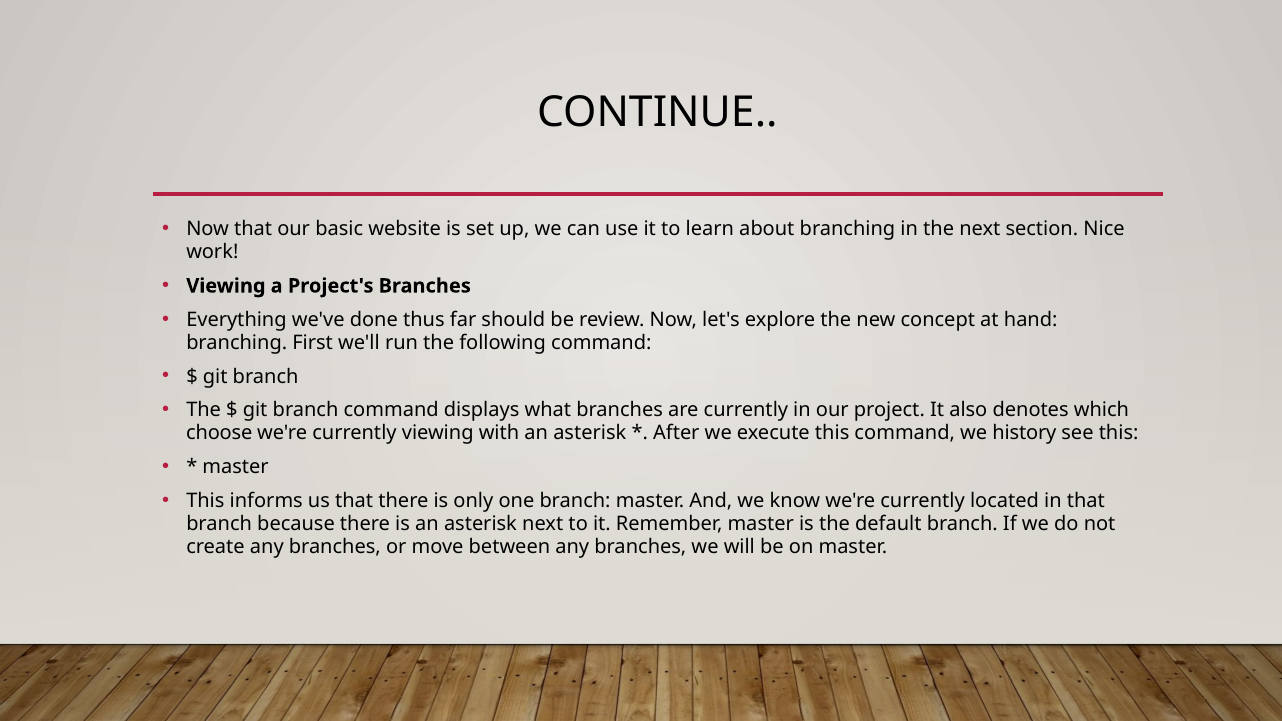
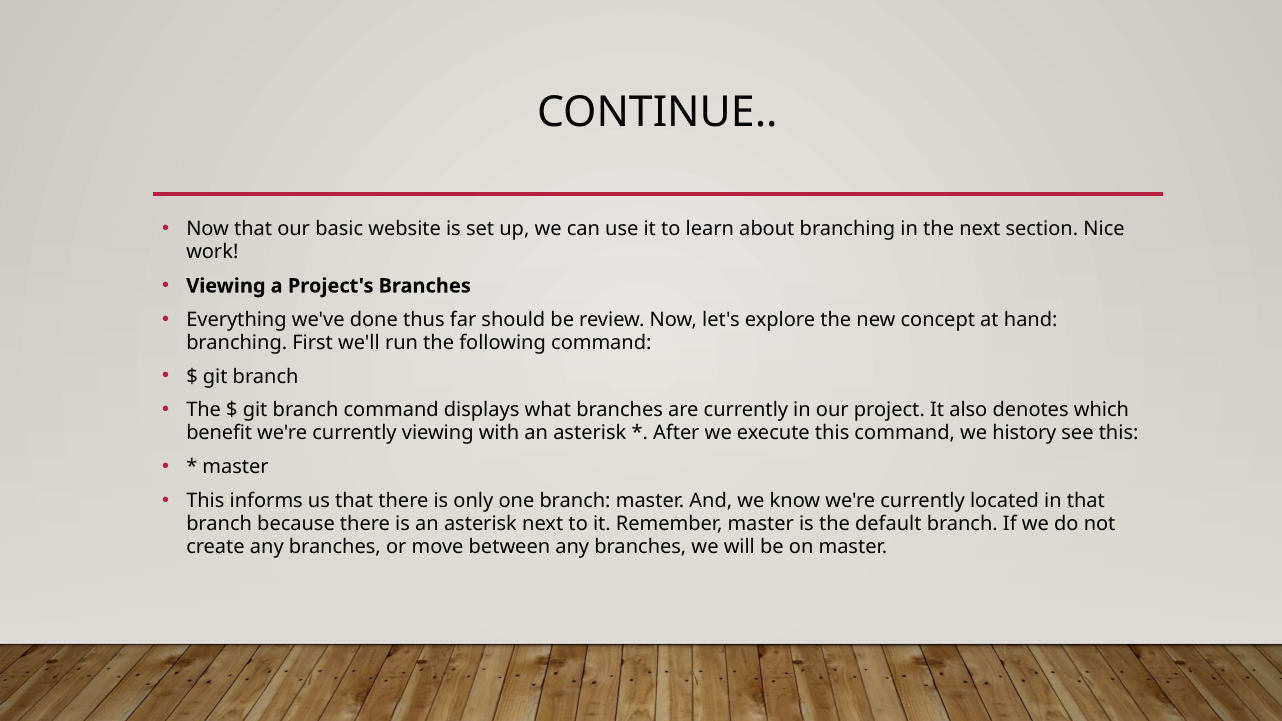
choose: choose -> benefit (219, 433)
